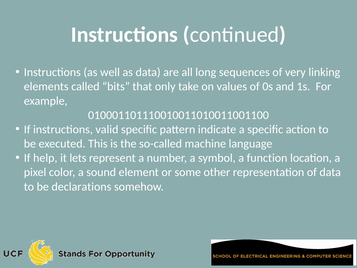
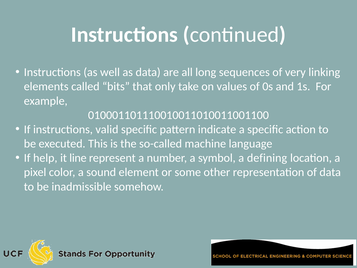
lets: lets -> line (78, 158)
function: function -> defining (267, 158)
declarations: declarations -> inadmissible (81, 186)
